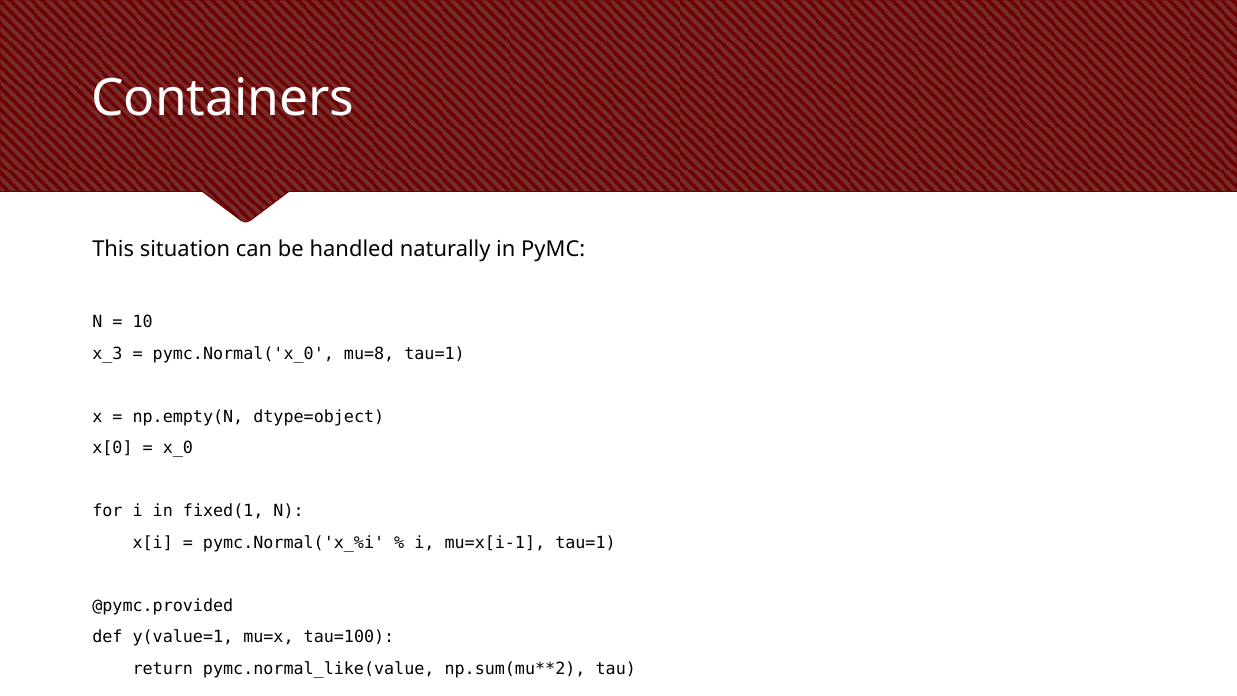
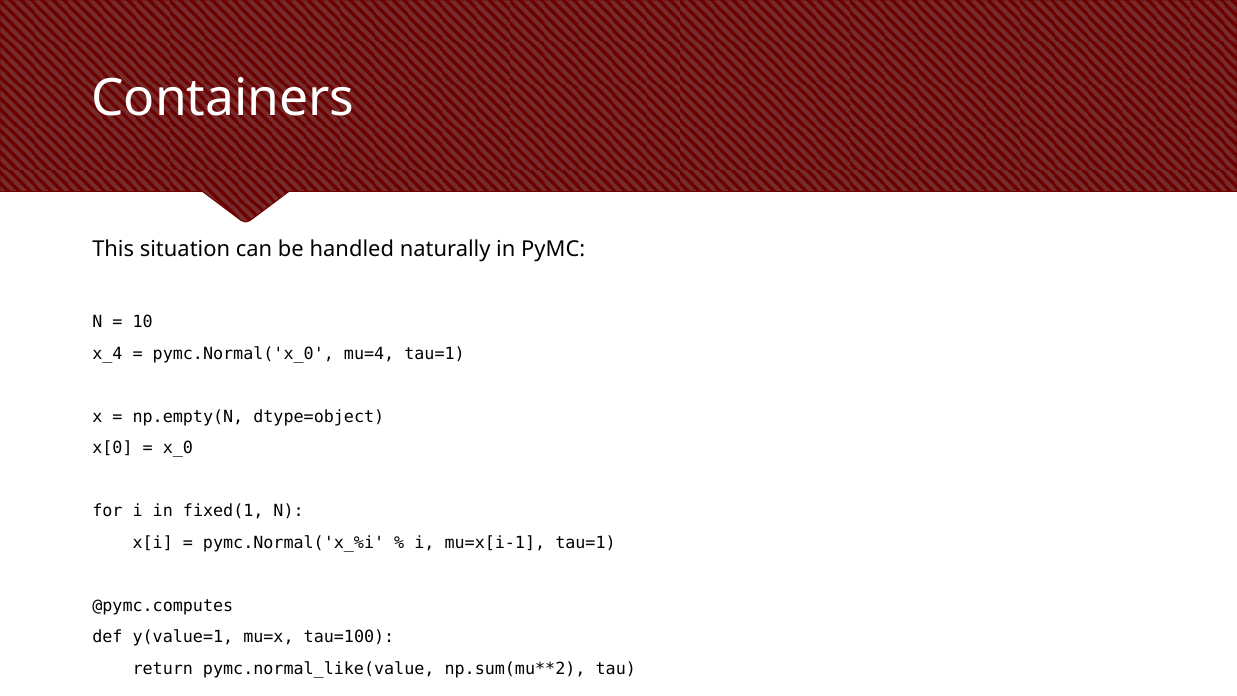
x_3: x_3 -> x_4 (107, 354)
mu=8: mu=8 -> mu=4 (369, 354)
@pymc.provided: @pymc.provided -> @pymc.computes (163, 605)
